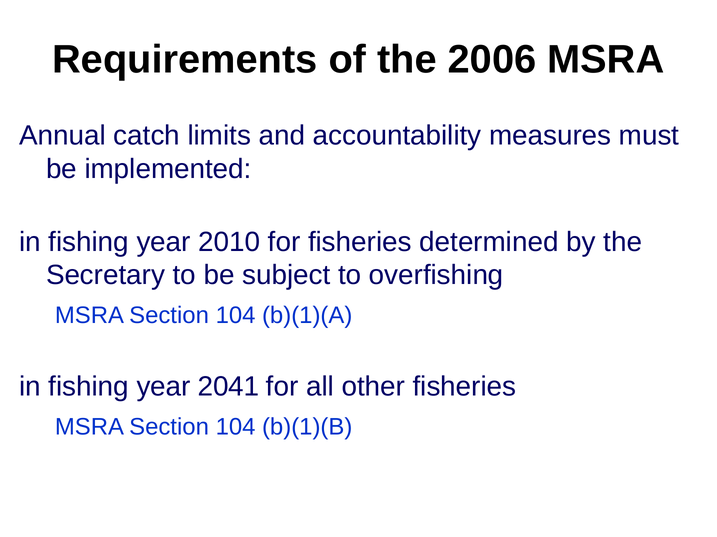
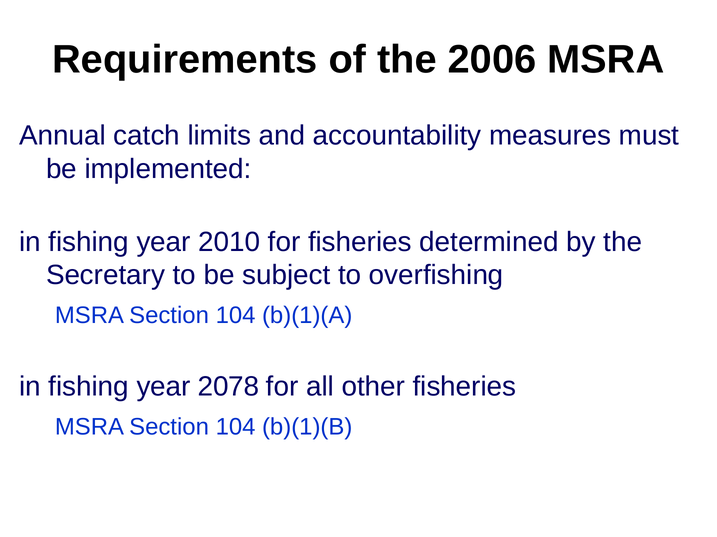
2041: 2041 -> 2078 (228, 387)
